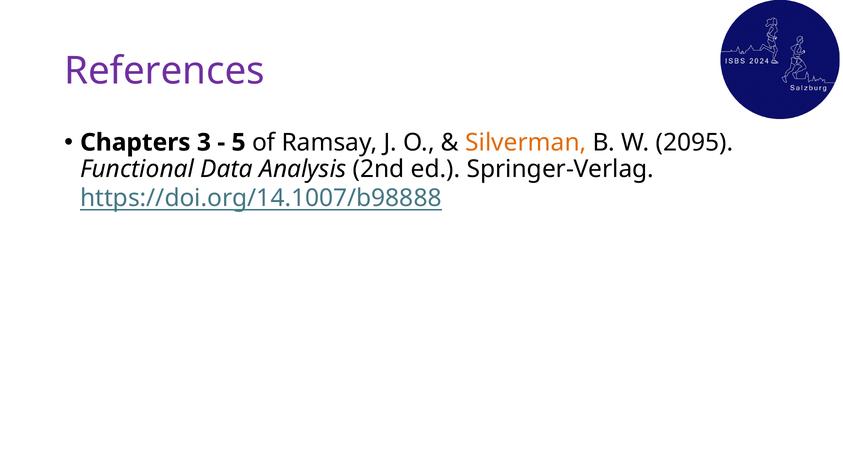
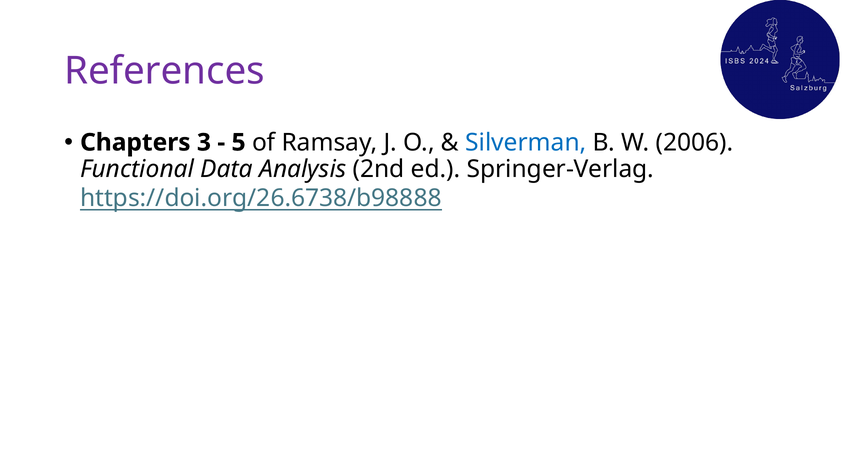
Silverman colour: orange -> blue (526, 143)
2095: 2095 -> 2006 (695, 143)
https://doi.org/14.1007/b98888: https://doi.org/14.1007/b98888 -> https://doi.org/26.6738/b98888 (261, 198)
